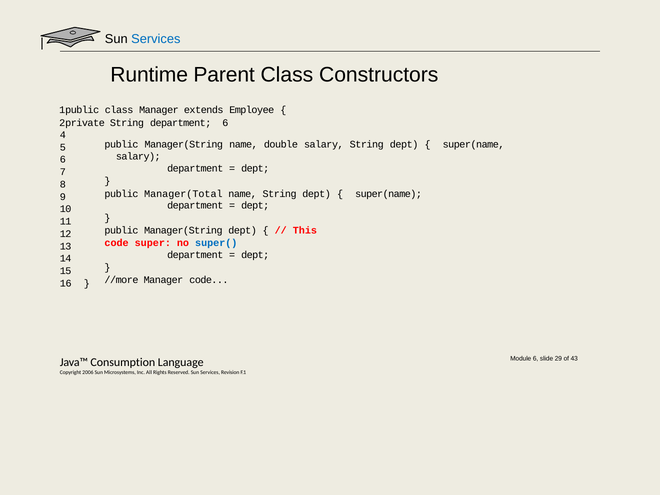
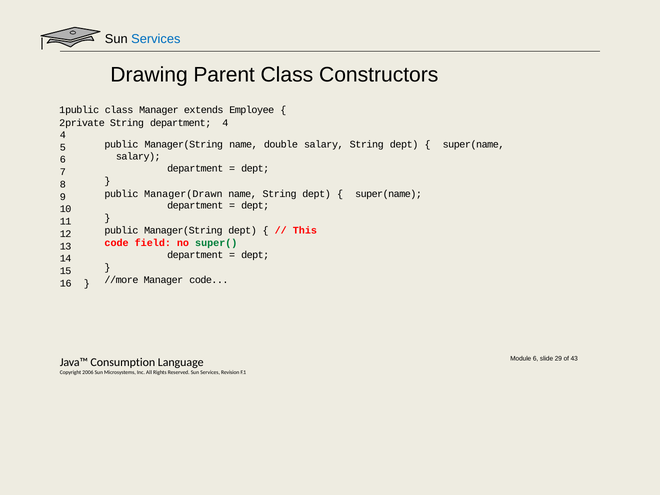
Runtime: Runtime -> Drawing (149, 75)
department 6: 6 -> 4 (225, 123)
Manager(Total: Manager(Total -> Manager(Drawn (183, 194)
super: super -> field (153, 243)
super( colour: blue -> green (216, 243)
